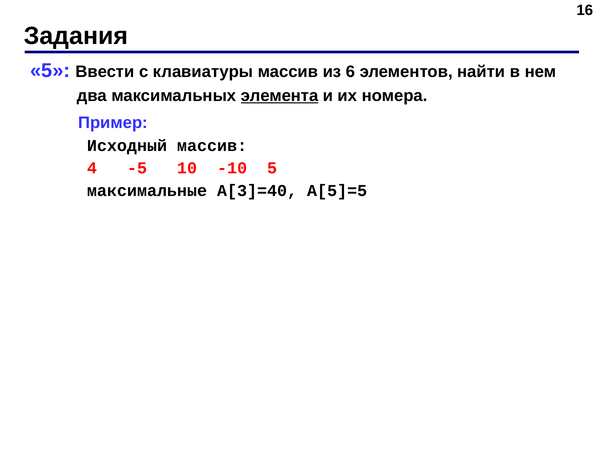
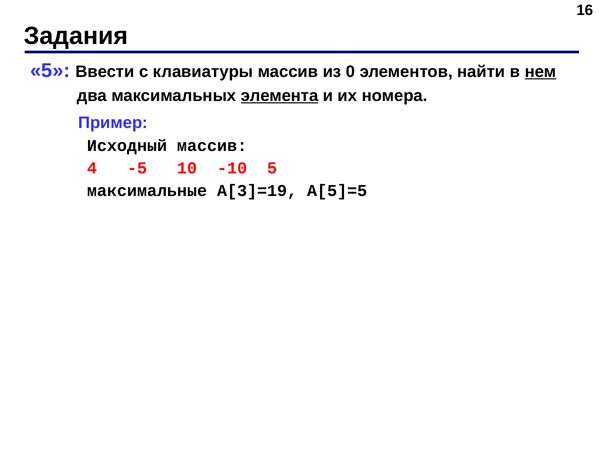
6: 6 -> 0 (350, 72)
нем underline: none -> present (540, 72)
A[3]=40: A[3]=40 -> A[3]=19 (257, 191)
